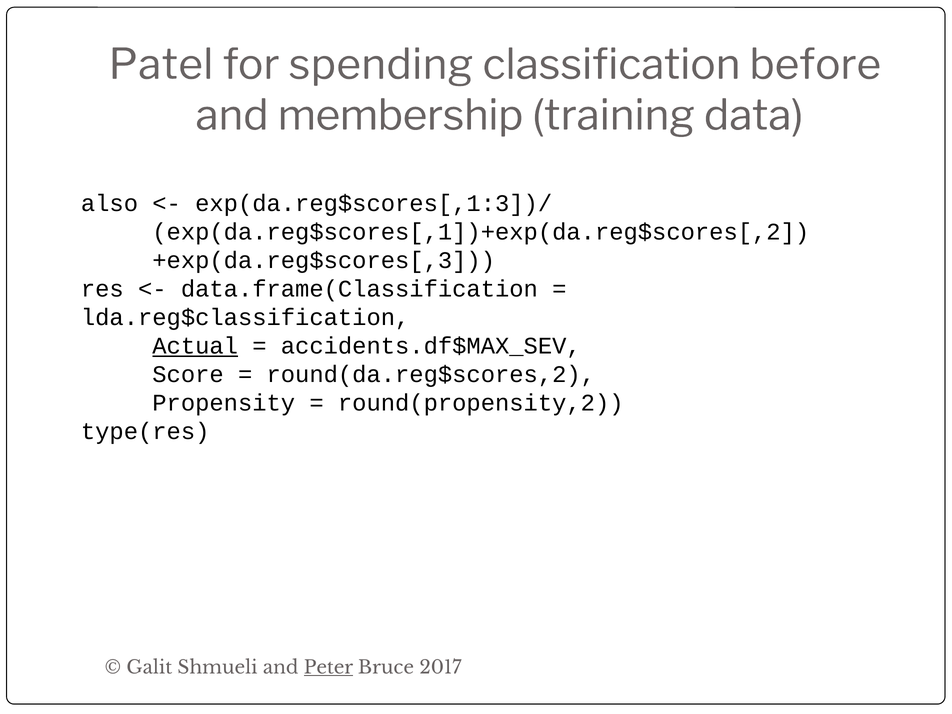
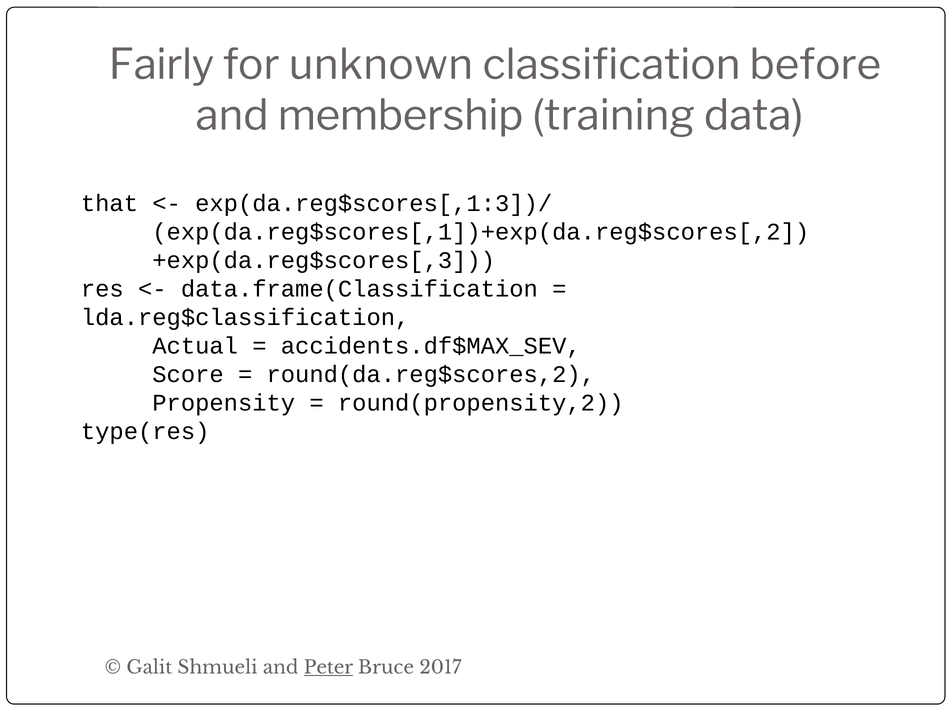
Patel: Patel -> Fairly (161, 65)
spending: spending -> unknown (381, 65)
also: also -> that (109, 203)
Actual underline: present -> none (195, 346)
